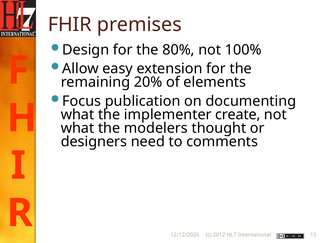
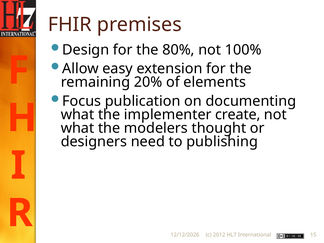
comments: comments -> publishing (222, 142)
